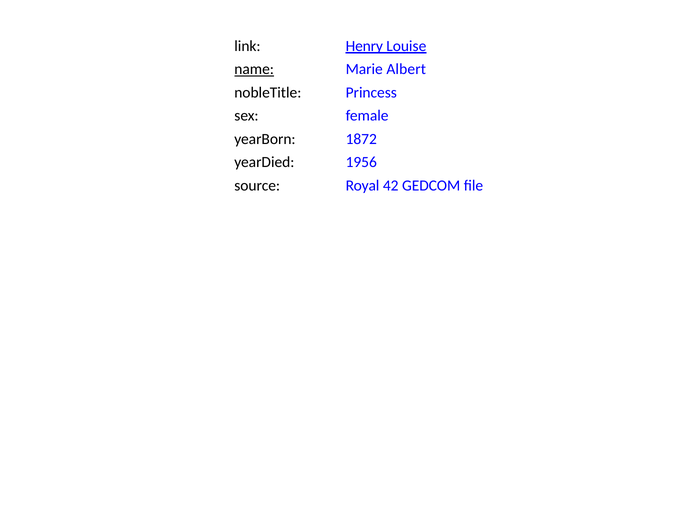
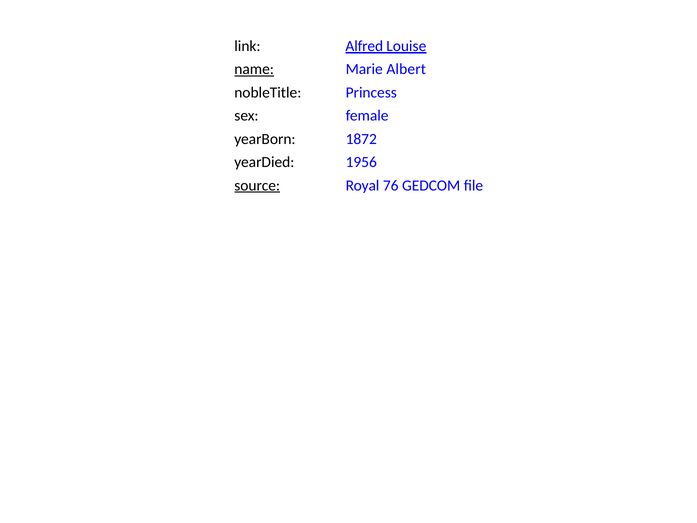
Henry: Henry -> Alfred (364, 46)
source underline: none -> present (257, 185)
42: 42 -> 76 (391, 185)
